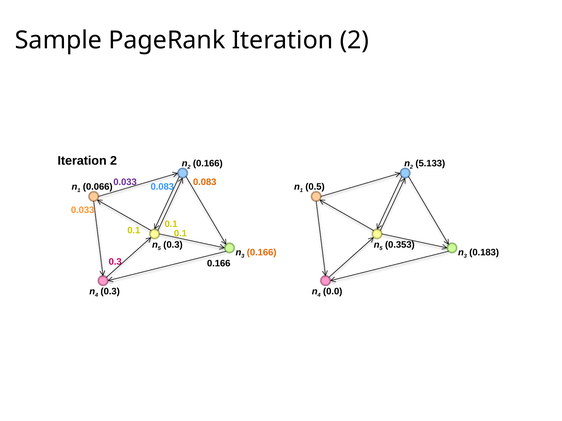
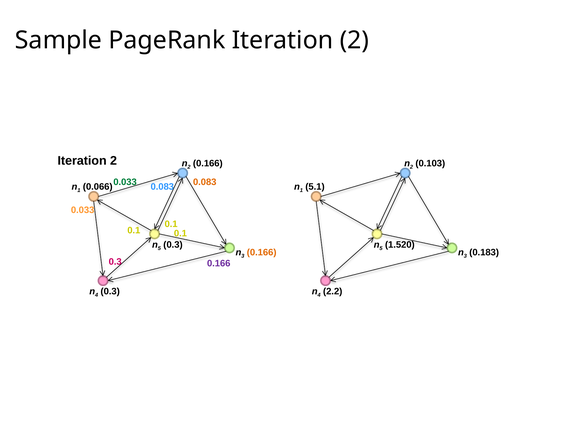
5.133: 5.133 -> 0.103 (430, 164)
0.033 colour: purple -> green (125, 182)
0.5: 0.5 -> 5.1 (315, 187)
0.353: 0.353 -> 1.520 (400, 245)
0.166 colour: black -> purple (219, 264)
0.0: 0.0 -> 2.2 (333, 292)
